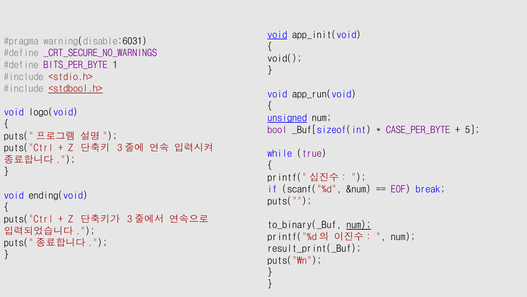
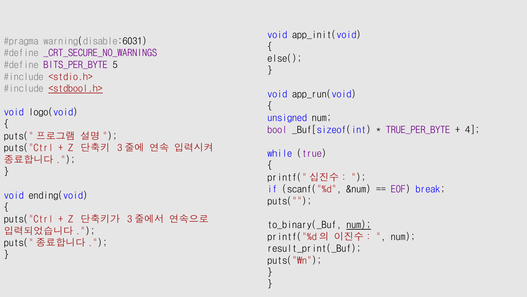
void underline: present -> none (277, 35)
void(: void( -> else( (285, 59)
1: 1 -> 5 (115, 65)
unsigned underline: present -> none (287, 118)
CASE_PER_BYTE: CASE_PER_BYTE -> TRUE_PER_BYTE (418, 130)
5: 5 -> 4 (472, 130)
